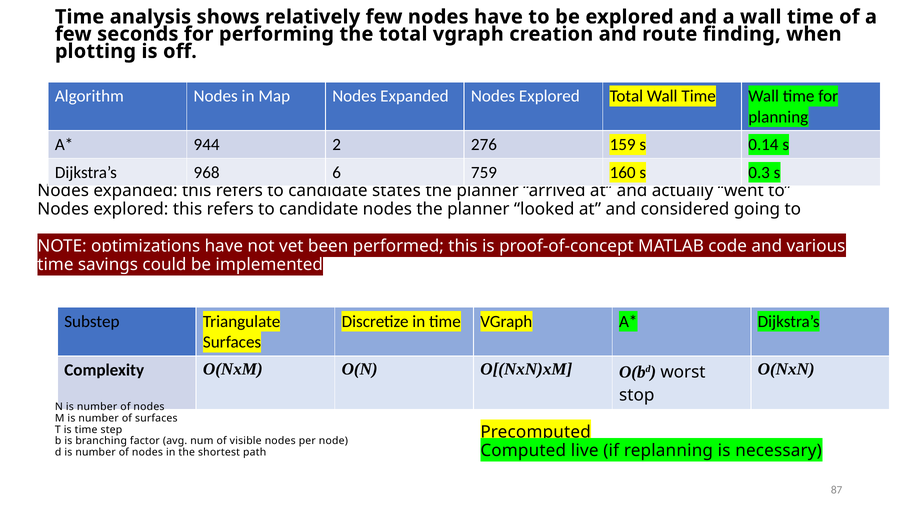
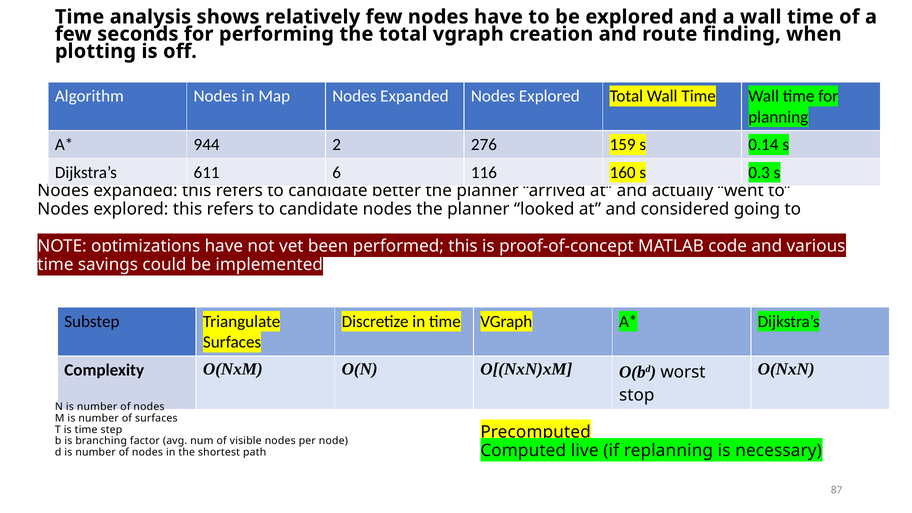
968: 968 -> 611 (207, 172)
759: 759 -> 116 (484, 172)
states: states -> better (397, 191)
